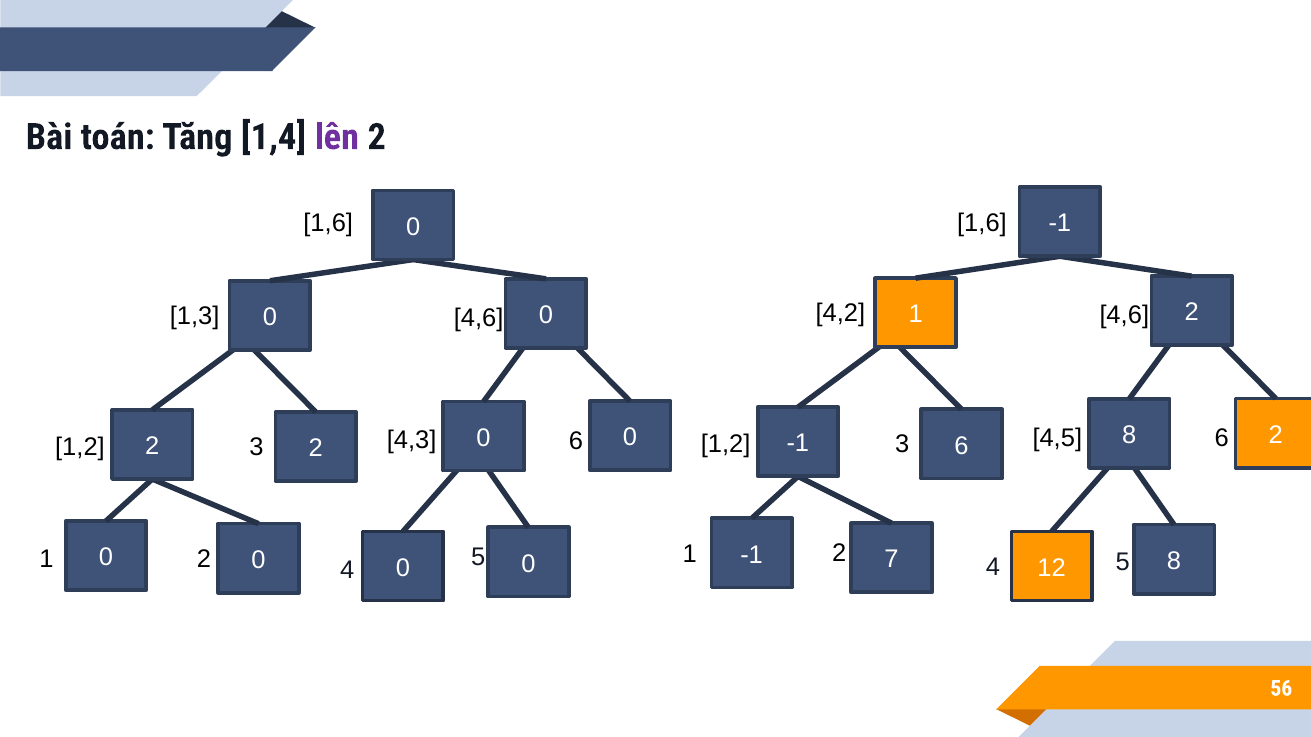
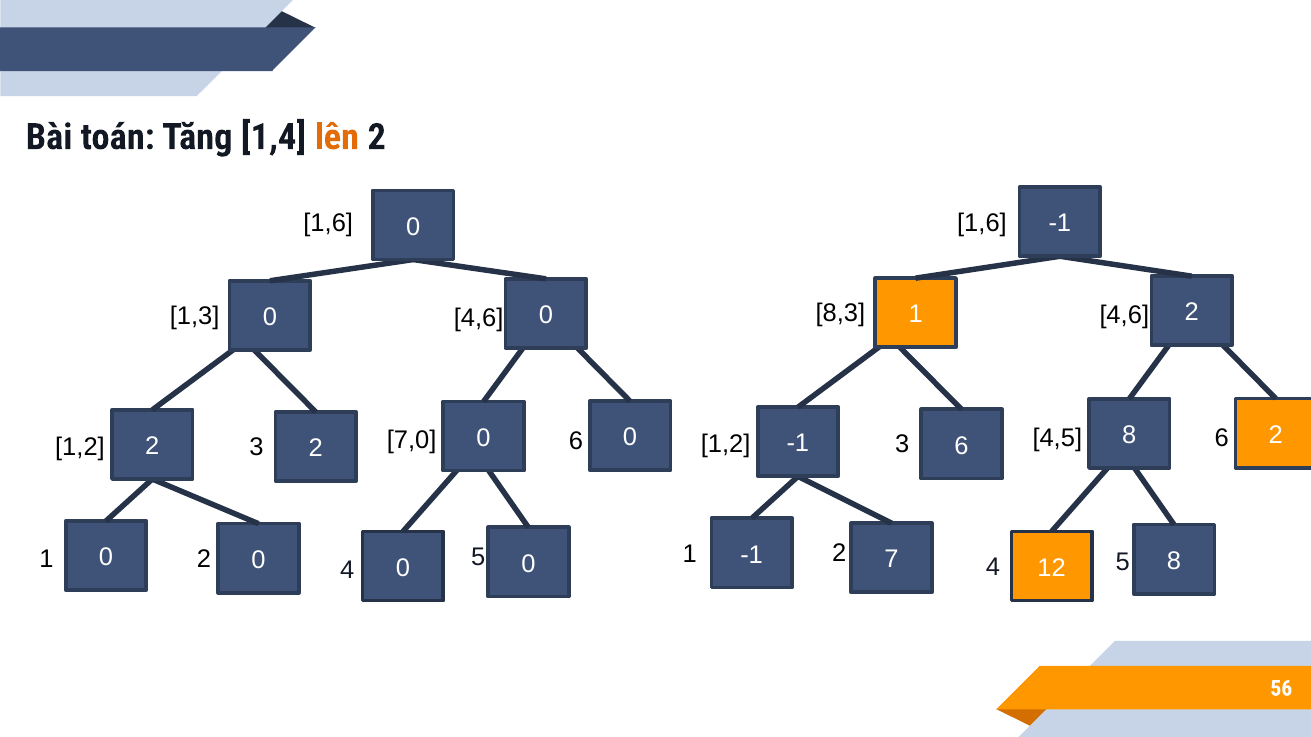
lên colour: purple -> orange (337, 137)
4,2: 4,2 -> 8,3 (840, 314)
4,3: 4,3 -> 7,0 (412, 441)
